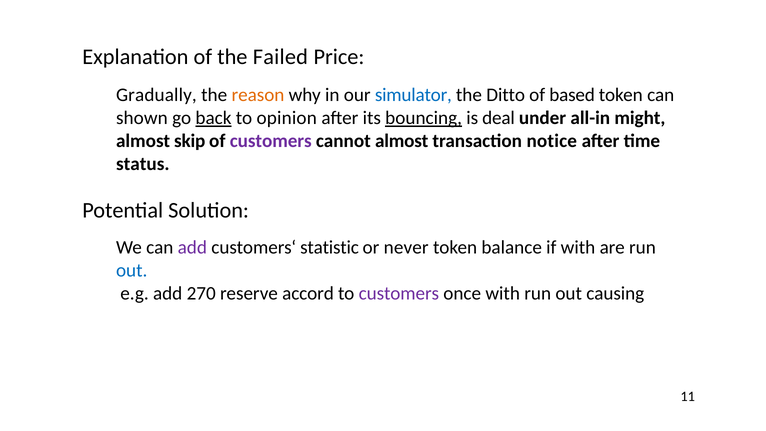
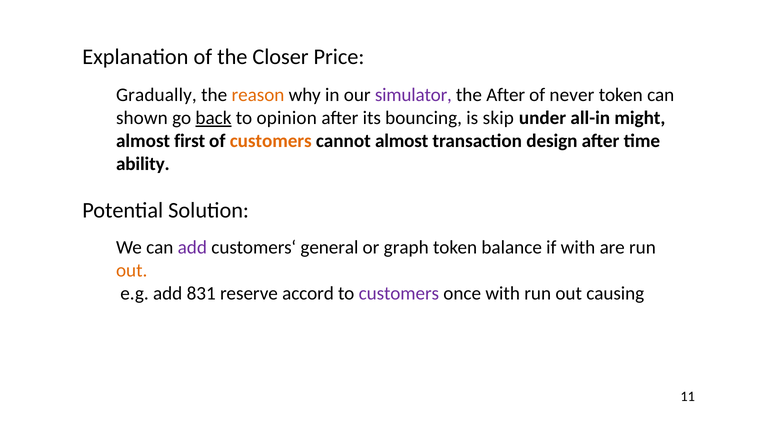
Failed: Failed -> Closer (281, 57)
simulator colour: blue -> purple (413, 95)
the Ditto: Ditto -> After (506, 95)
based: based -> never (572, 95)
bouncing underline: present -> none (424, 118)
deal: deal -> skip (498, 118)
skip: skip -> first (190, 141)
customers colour: purple -> orange (271, 141)
notice: notice -> design (552, 141)
status: status -> ability (143, 164)
statistic: statistic -> general (329, 247)
never: never -> graph (406, 247)
out colour: blue -> orange (132, 270)
270: 270 -> 831 (201, 293)
